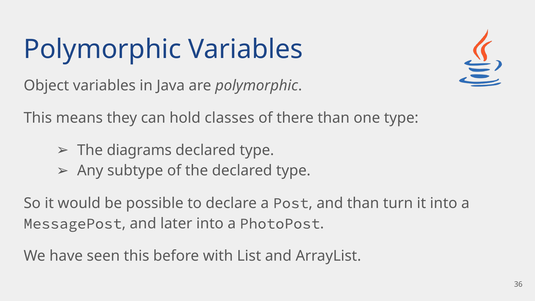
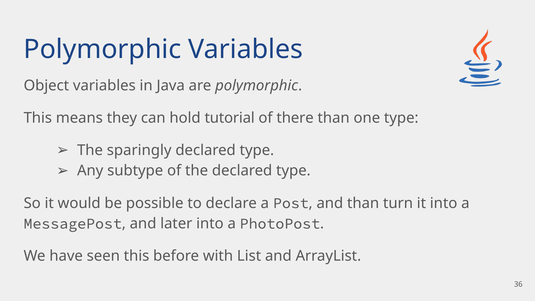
classes: classes -> tutorial (230, 118)
diagrams: diagrams -> sparingly (139, 150)
